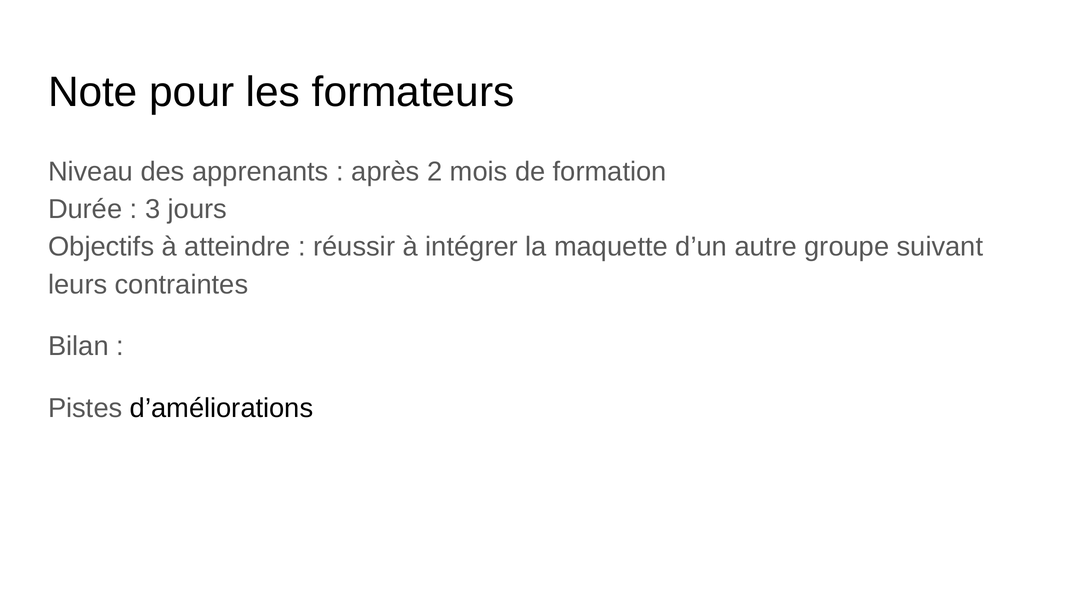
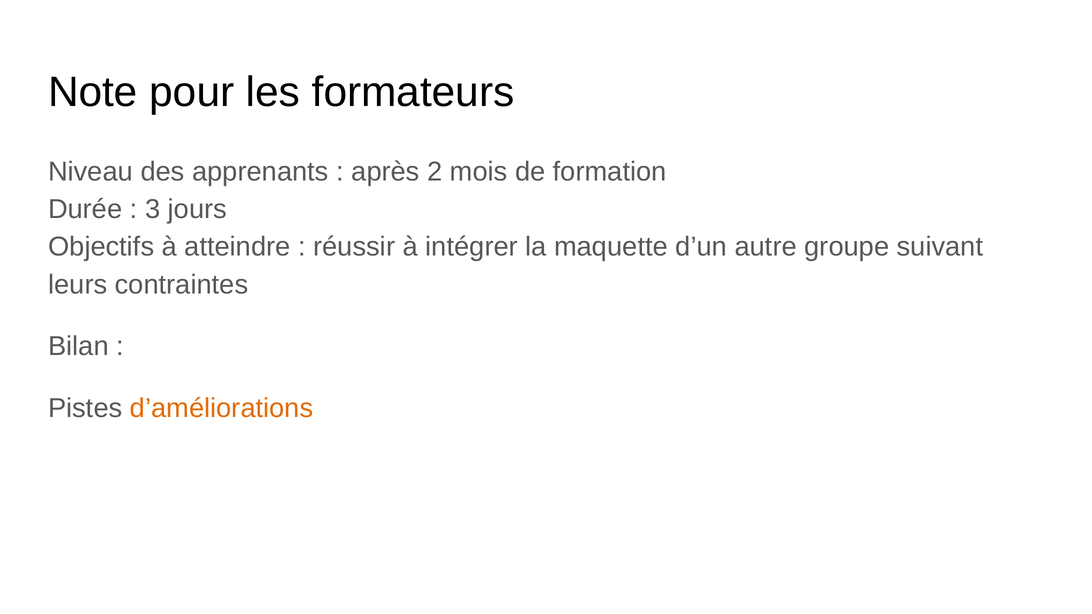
d’améliorations colour: black -> orange (222, 409)
